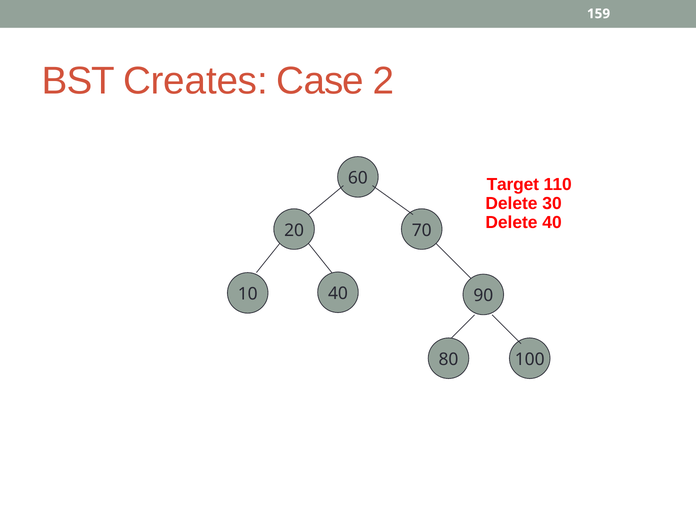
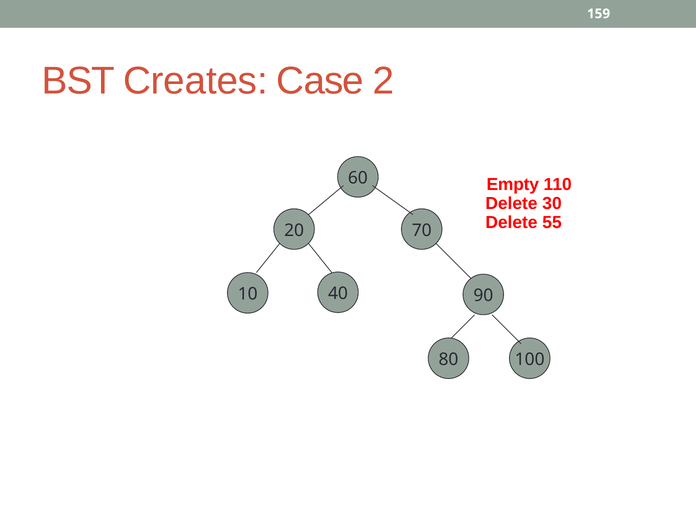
Target: Target -> Empty (513, 184)
Delete 40: 40 -> 55 (552, 223)
